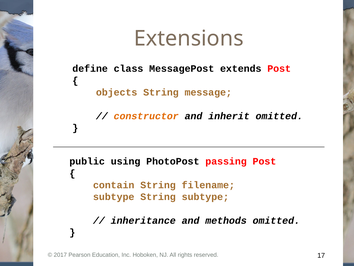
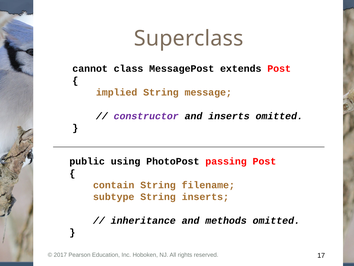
Extensions: Extensions -> Superclass (189, 38)
define: define -> cannot (90, 69)
objects: objects -> implied (117, 92)
constructor colour: orange -> purple (146, 116)
and inherit: inherit -> inserts (229, 116)
String subtype: subtype -> inserts (205, 197)
